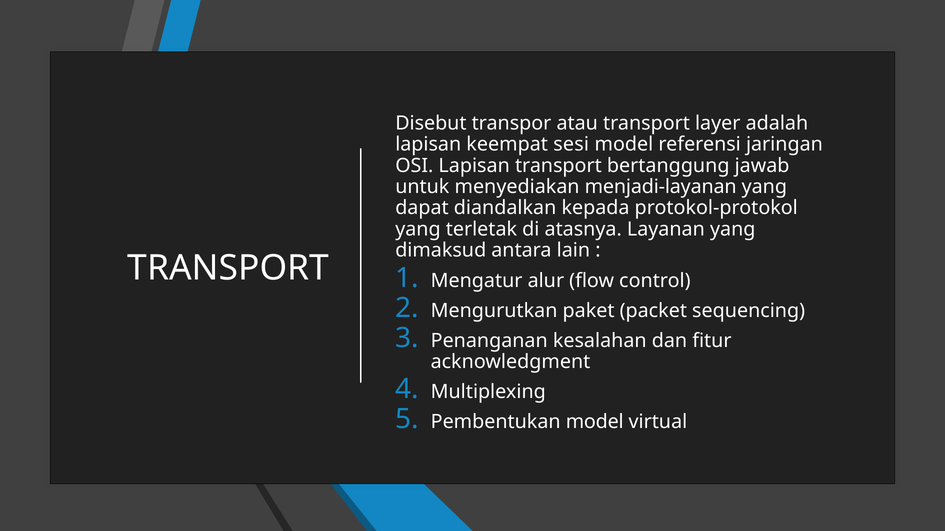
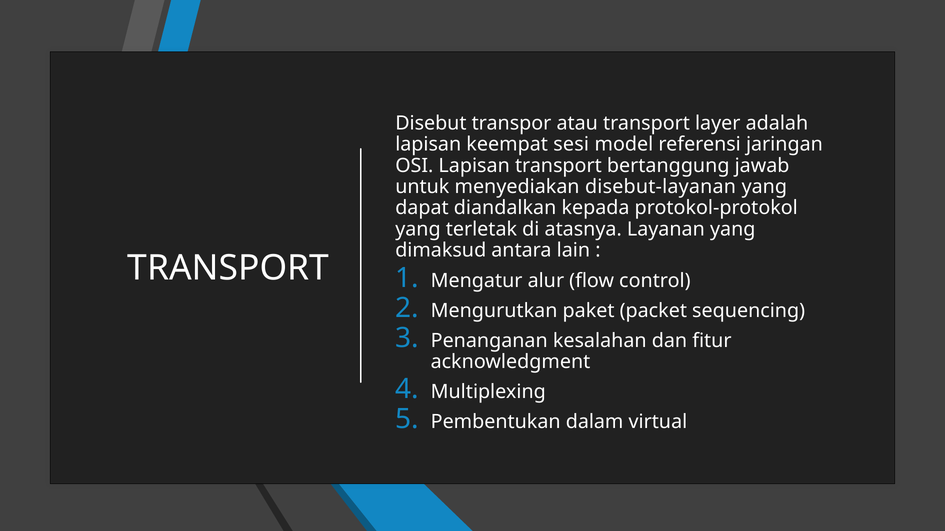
menjadi-layanan: menjadi-layanan -> disebut-layanan (661, 187)
Pembentukan model: model -> dalam (595, 422)
